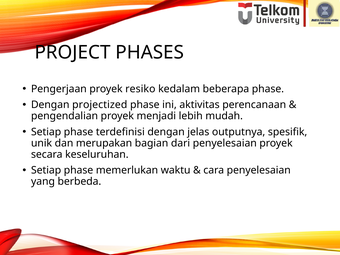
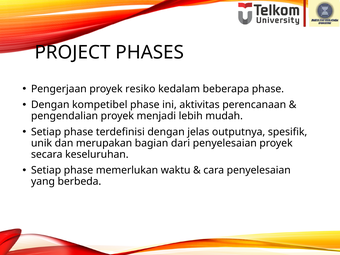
projectized: projectized -> kompetibel (100, 105)
